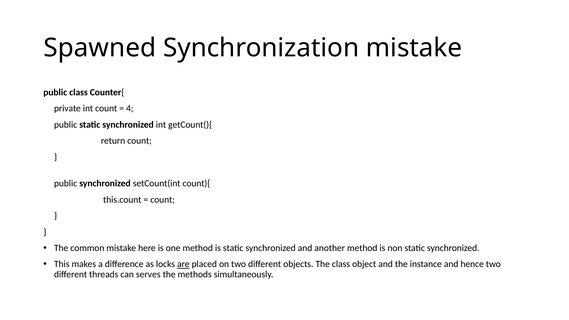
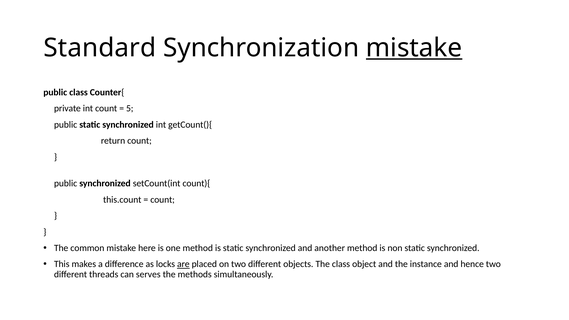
Spawned: Spawned -> Standard (100, 48)
mistake underline: none -> present (414, 48)
4: 4 -> 5 (130, 109)
